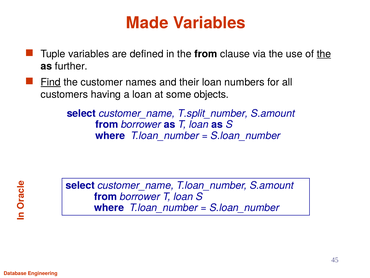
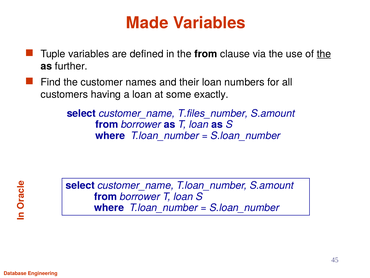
Find underline: present -> none (51, 82)
objects: objects -> exactly (211, 94)
T.split_number: T.split_number -> T.files_number (213, 113)
